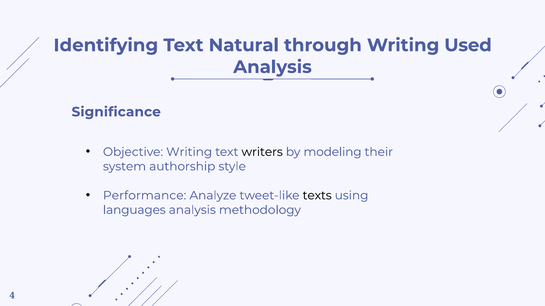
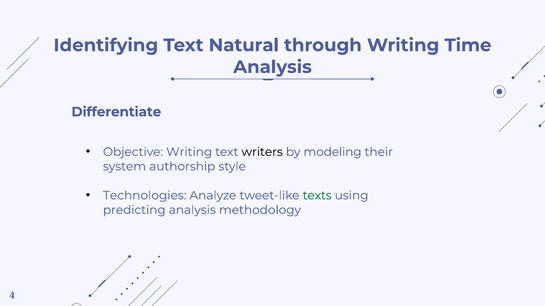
Used: Used -> Time (468, 45)
Significance: Significance -> Differentiate (116, 112)
Performance: Performance -> Technologies (145, 196)
texts colour: black -> green (317, 196)
languages: languages -> predicting (134, 210)
